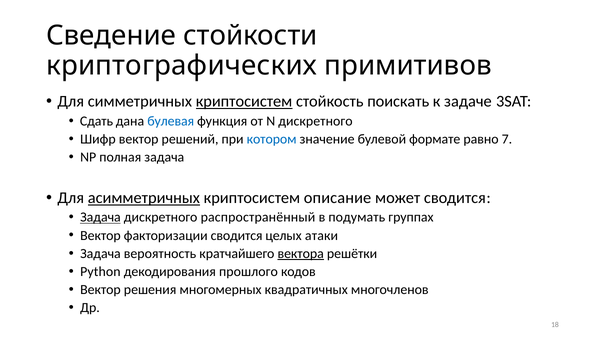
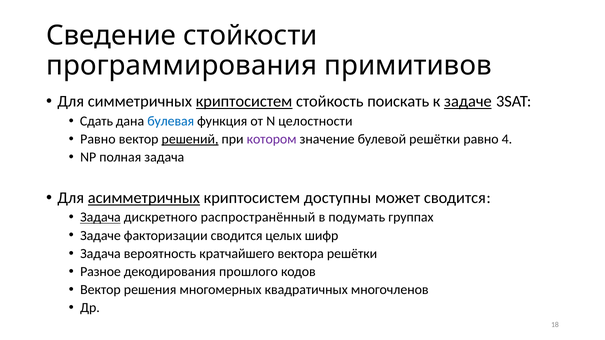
криптографических: криптографических -> программирования (182, 66)
задаче underline: none -> present (468, 102)
N дискретного: дискретного -> целостности (315, 121)
Шифр: Шифр -> Равно (98, 139)
решений underline: none -> present (190, 139)
котором colour: blue -> purple (272, 139)
булевой формате: формате -> решётки (435, 139)
7: 7 -> 4 (507, 139)
описание: описание -> доступны (338, 198)
Вектор: Вектор -> Задаче (100, 236)
атаки: атаки -> шифр (322, 236)
вектора underline: present -> none (301, 254)
Python: Python -> Разное (100, 272)
